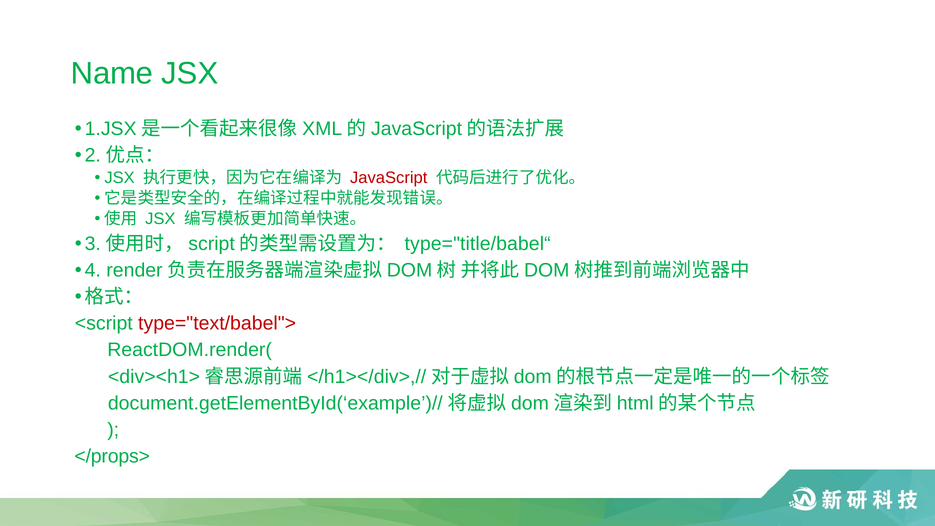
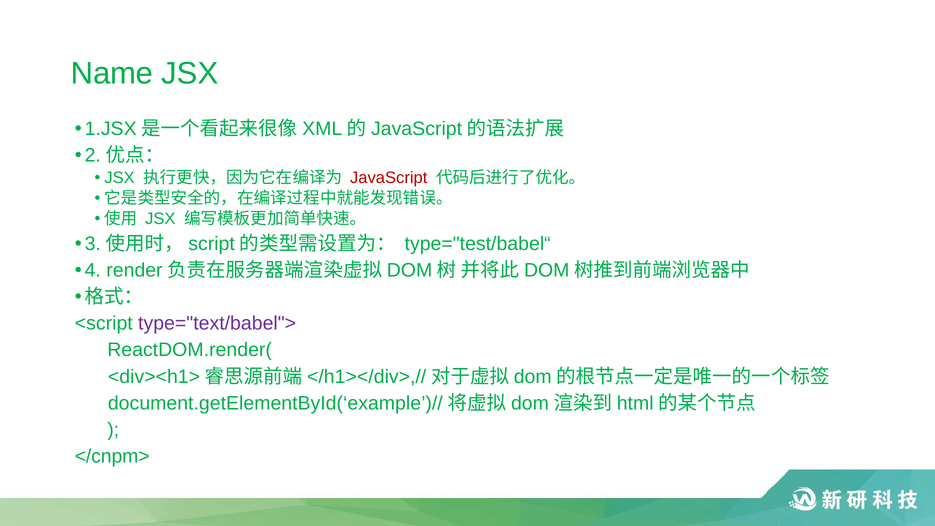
type="title/babel“: type="title/babel“ -> type="test/babel“ (478, 244)
type="text/babel"> colour: red -> purple (217, 323)
</props>: </props> -> </cnpm> (112, 456)
